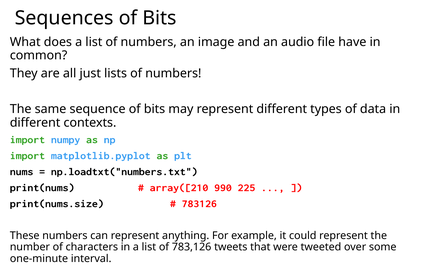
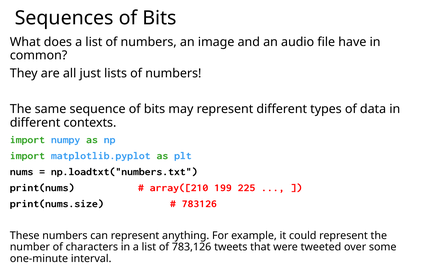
990: 990 -> 199 (223, 188)
